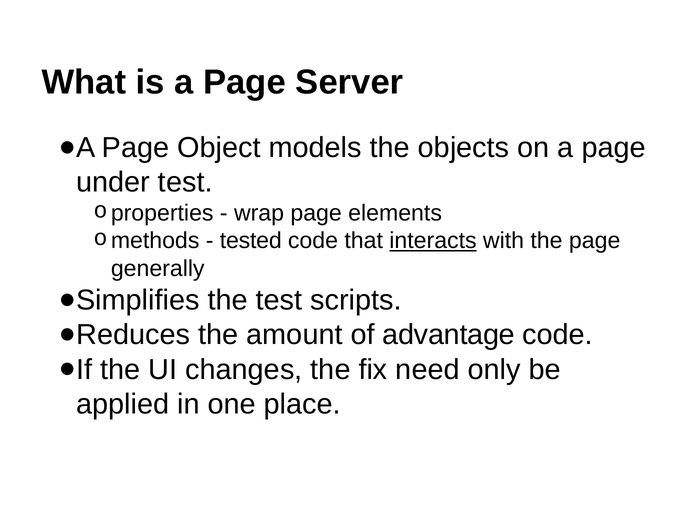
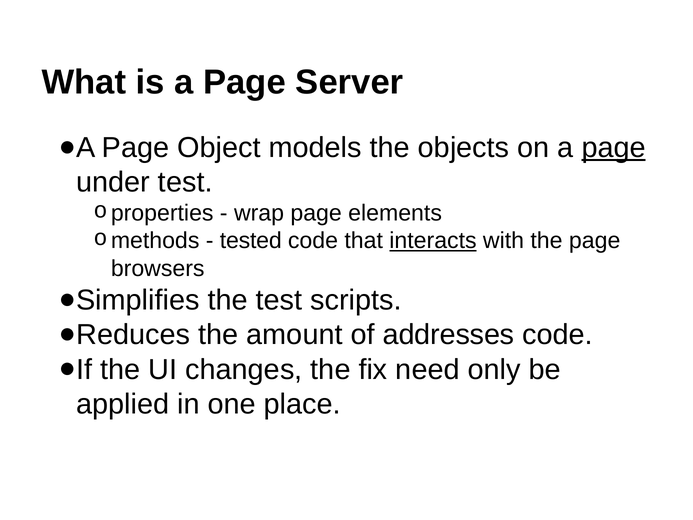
page underline: none -> present (614, 148)
generally: generally -> browsers (158, 268)
advantage: advantage -> addresses (449, 335)
